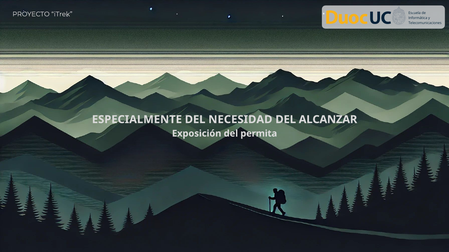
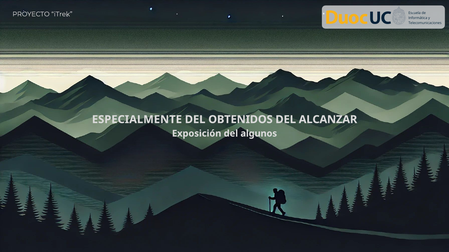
NECESIDAD: NECESIDAD -> OBTENIDOS (240, 120)
permita: permita -> algunos (259, 134)
